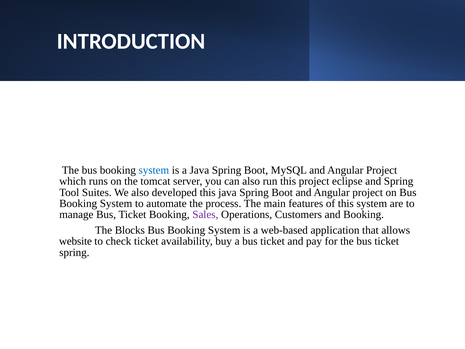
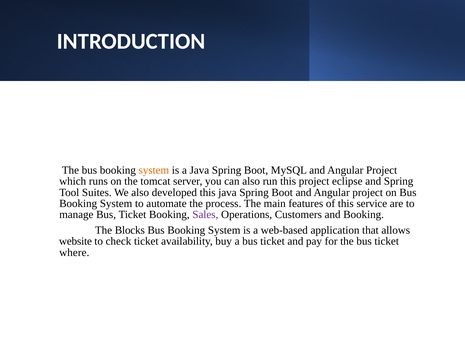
system colour: blue -> orange (154, 170)
this system: system -> service (372, 203)
spring: spring -> where (74, 252)
